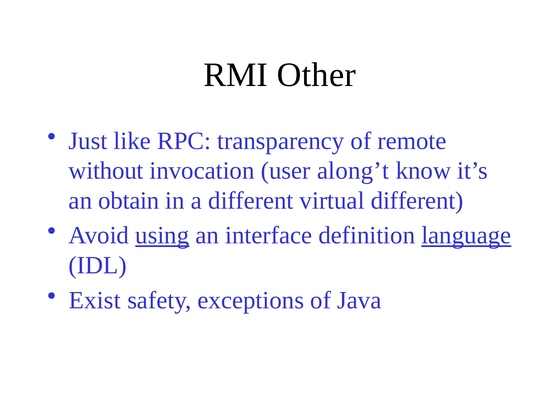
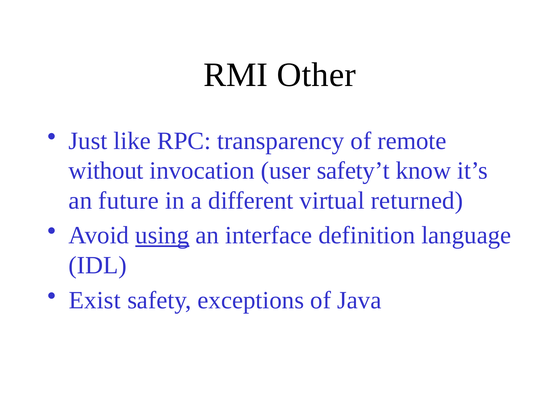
along’t: along’t -> safety’t (353, 171)
obtain: obtain -> future (129, 201)
virtual different: different -> returned (417, 201)
language underline: present -> none (466, 235)
